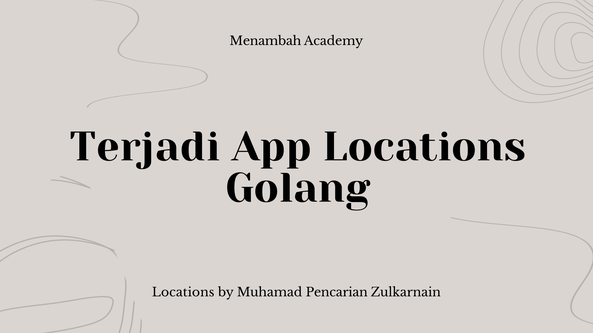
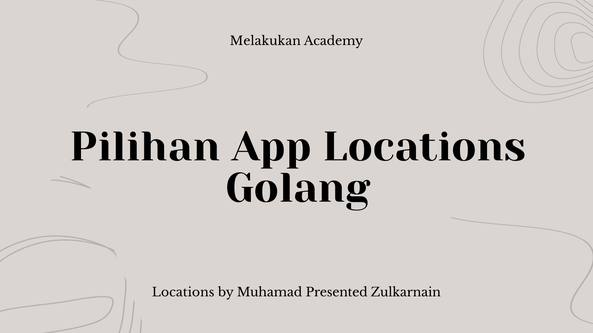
Menambah: Menambah -> Melakukan (265, 41)
Terjadi: Terjadi -> Pilihan (145, 147)
Pencarian: Pencarian -> Presented (337, 293)
